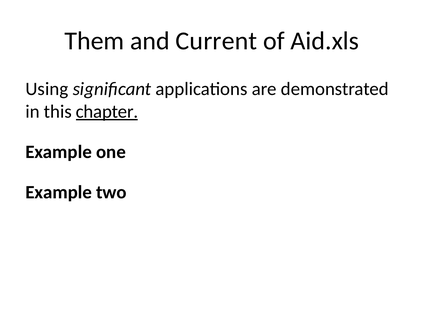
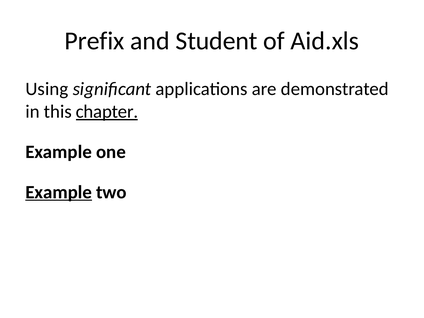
Them: Them -> Prefix (94, 41)
Current: Current -> Student (217, 41)
Example underline: none -> present (59, 192)
